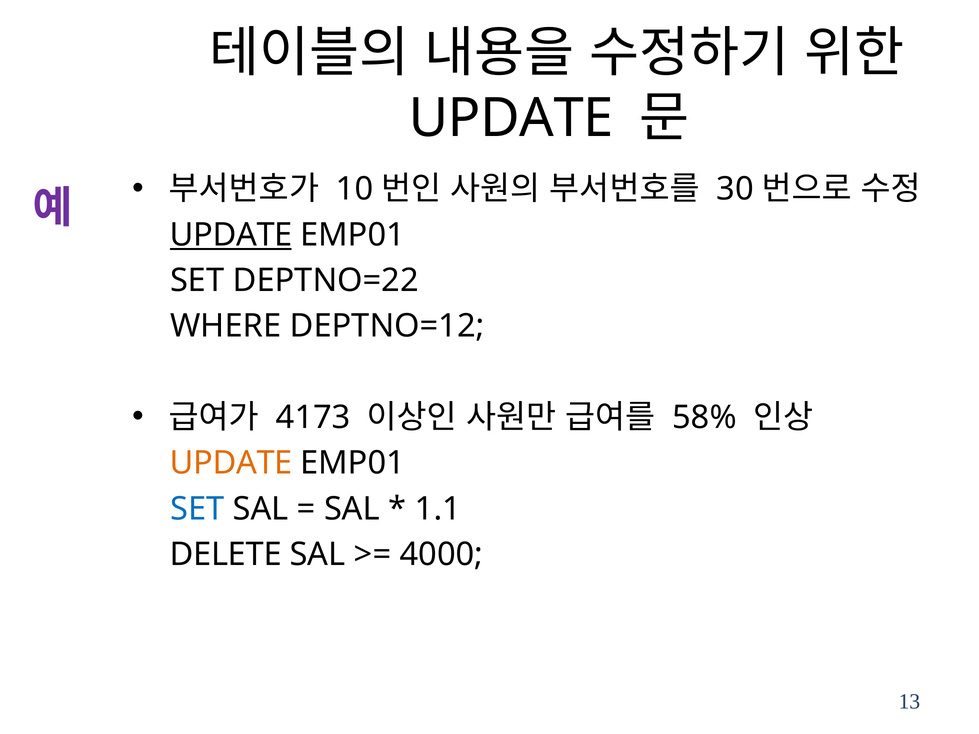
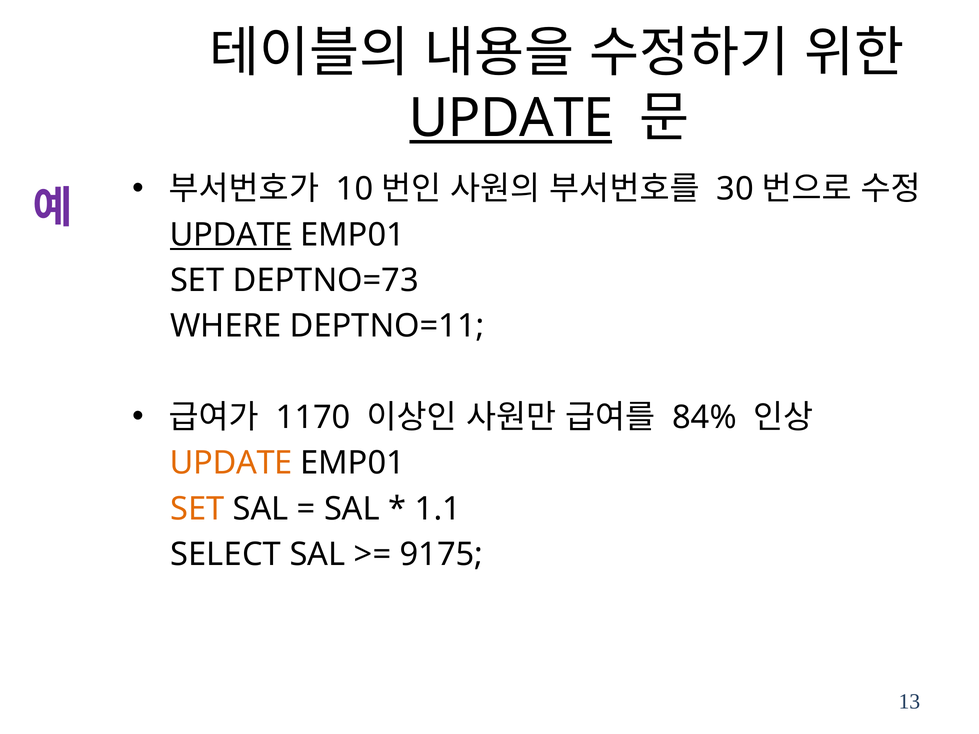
UPDATE underline: none -> present (511, 118)
DEPTNO=22: DEPTNO=22 -> DEPTNO=73 (326, 281)
DEPTNO=12: DEPTNO=12 -> DEPTNO=11 (387, 326)
4173: 4173 -> 1170 (313, 418)
58%: 58% -> 84% (704, 418)
SET colour: blue -> orange (197, 509)
DELETE: DELETE -> SELECT (226, 555)
4000: 4000 -> 9175 (441, 555)
